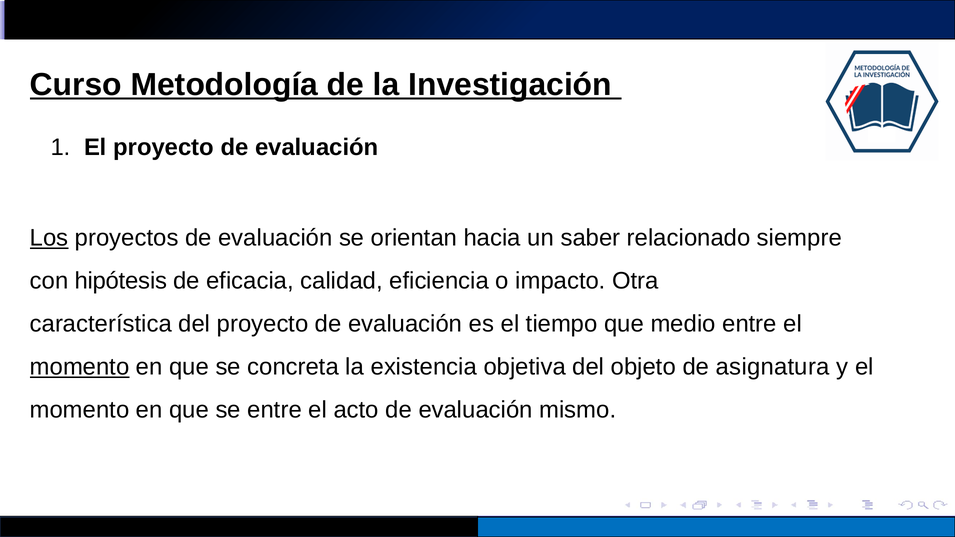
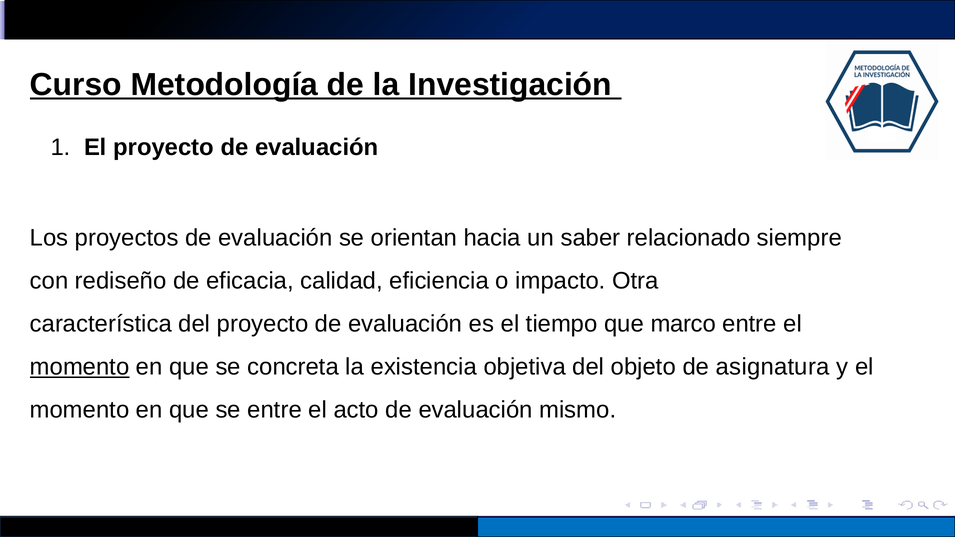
Los underline: present -> none (49, 238)
hipótesis: hipótesis -> rediseño (121, 281)
medio: medio -> marco (683, 324)
